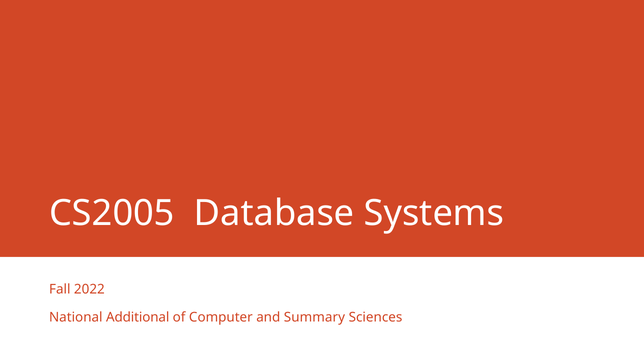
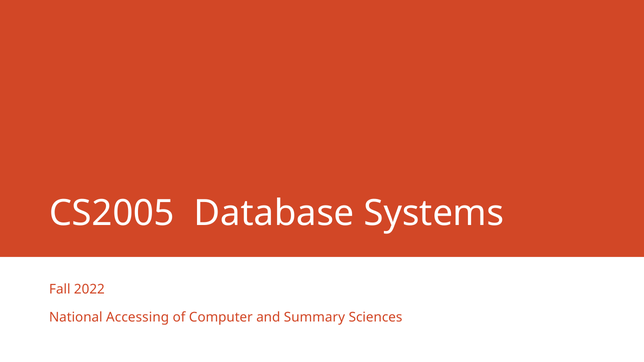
Additional: Additional -> Accessing (138, 318)
